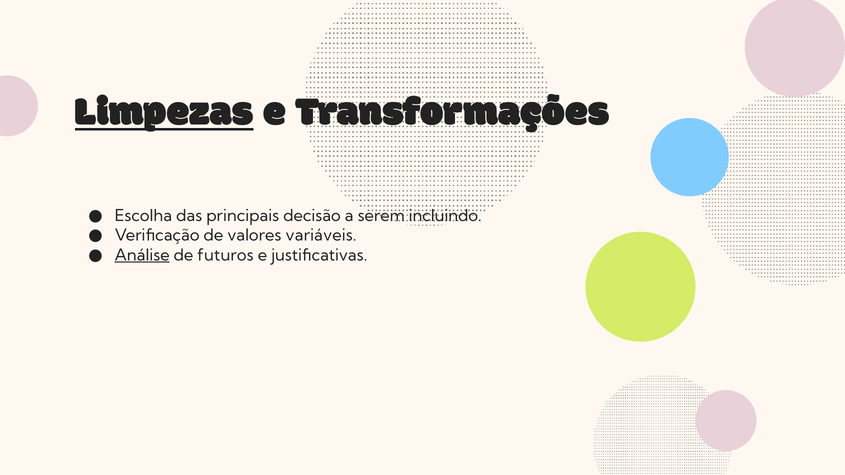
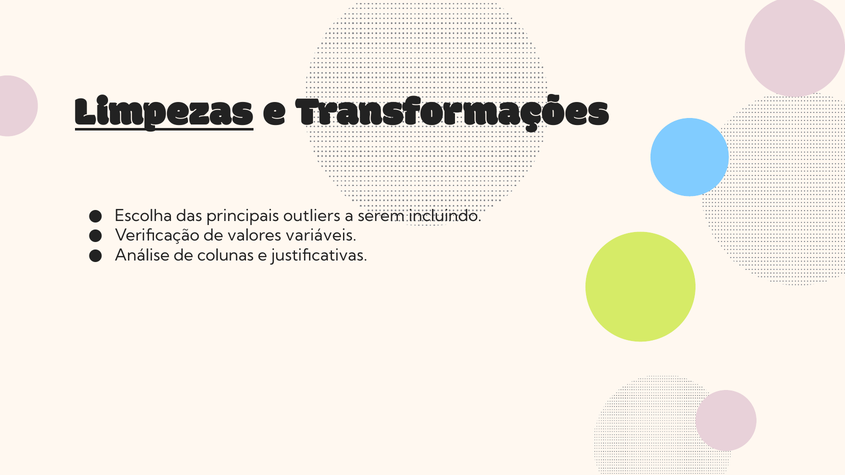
decisão: decisão -> outliers (312, 216)
Análise underline: present -> none (142, 255)
futuros: futuros -> colunas (226, 255)
